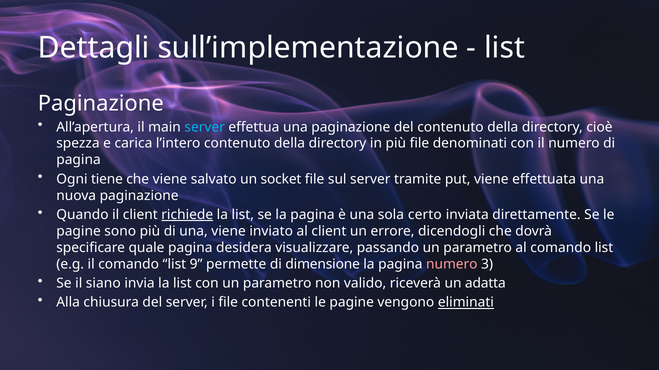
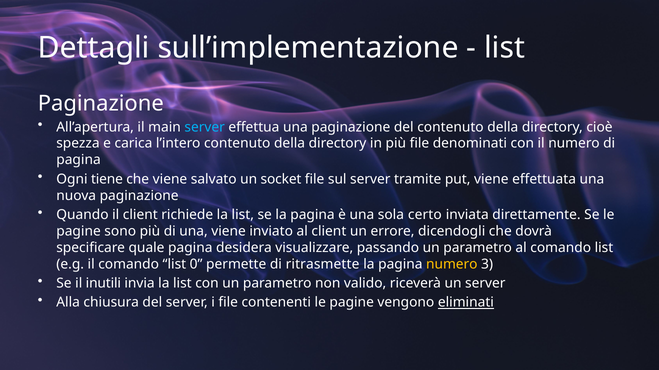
richiede underline: present -> none (187, 215)
9: 9 -> 0 (196, 265)
dimensione: dimensione -> ritrasmette (323, 265)
numero colour: pink -> yellow (452, 265)
siano: siano -> inutili (103, 284)
un adatta: adatta -> server (485, 284)
